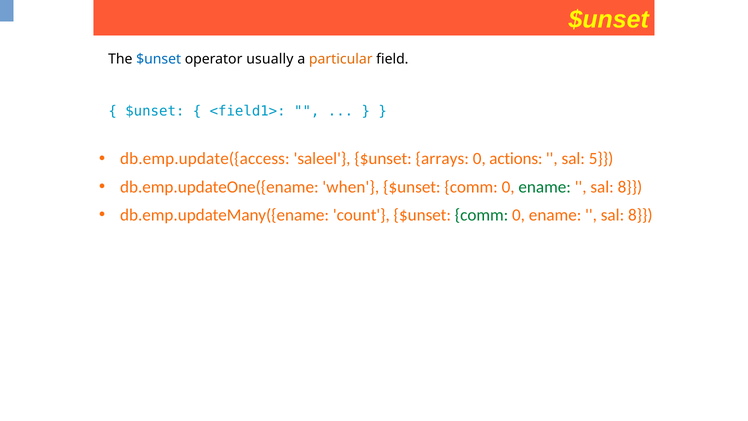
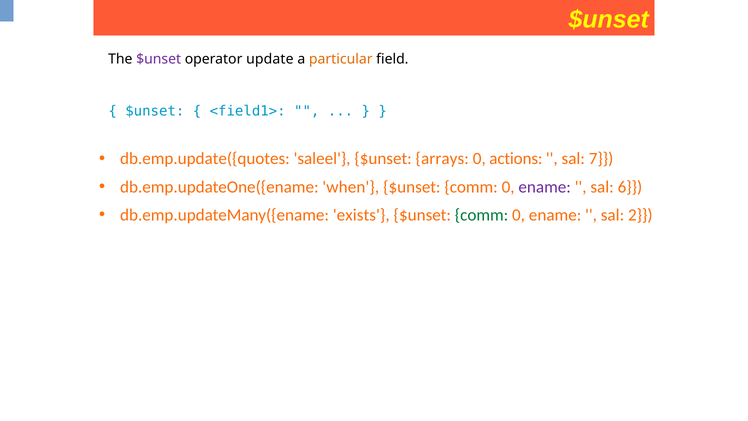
$unset colour: blue -> purple (159, 59)
usually: usually -> update (270, 59)
db.emp.update({access: db.emp.update({access -> db.emp.update({quotes (205, 159)
5: 5 -> 7 (601, 159)
ename colour: green -> purple (545, 187)
8: 8 -> 6 (630, 187)
count: count -> exists (361, 215)
8: 8 -> 2 (640, 215)
